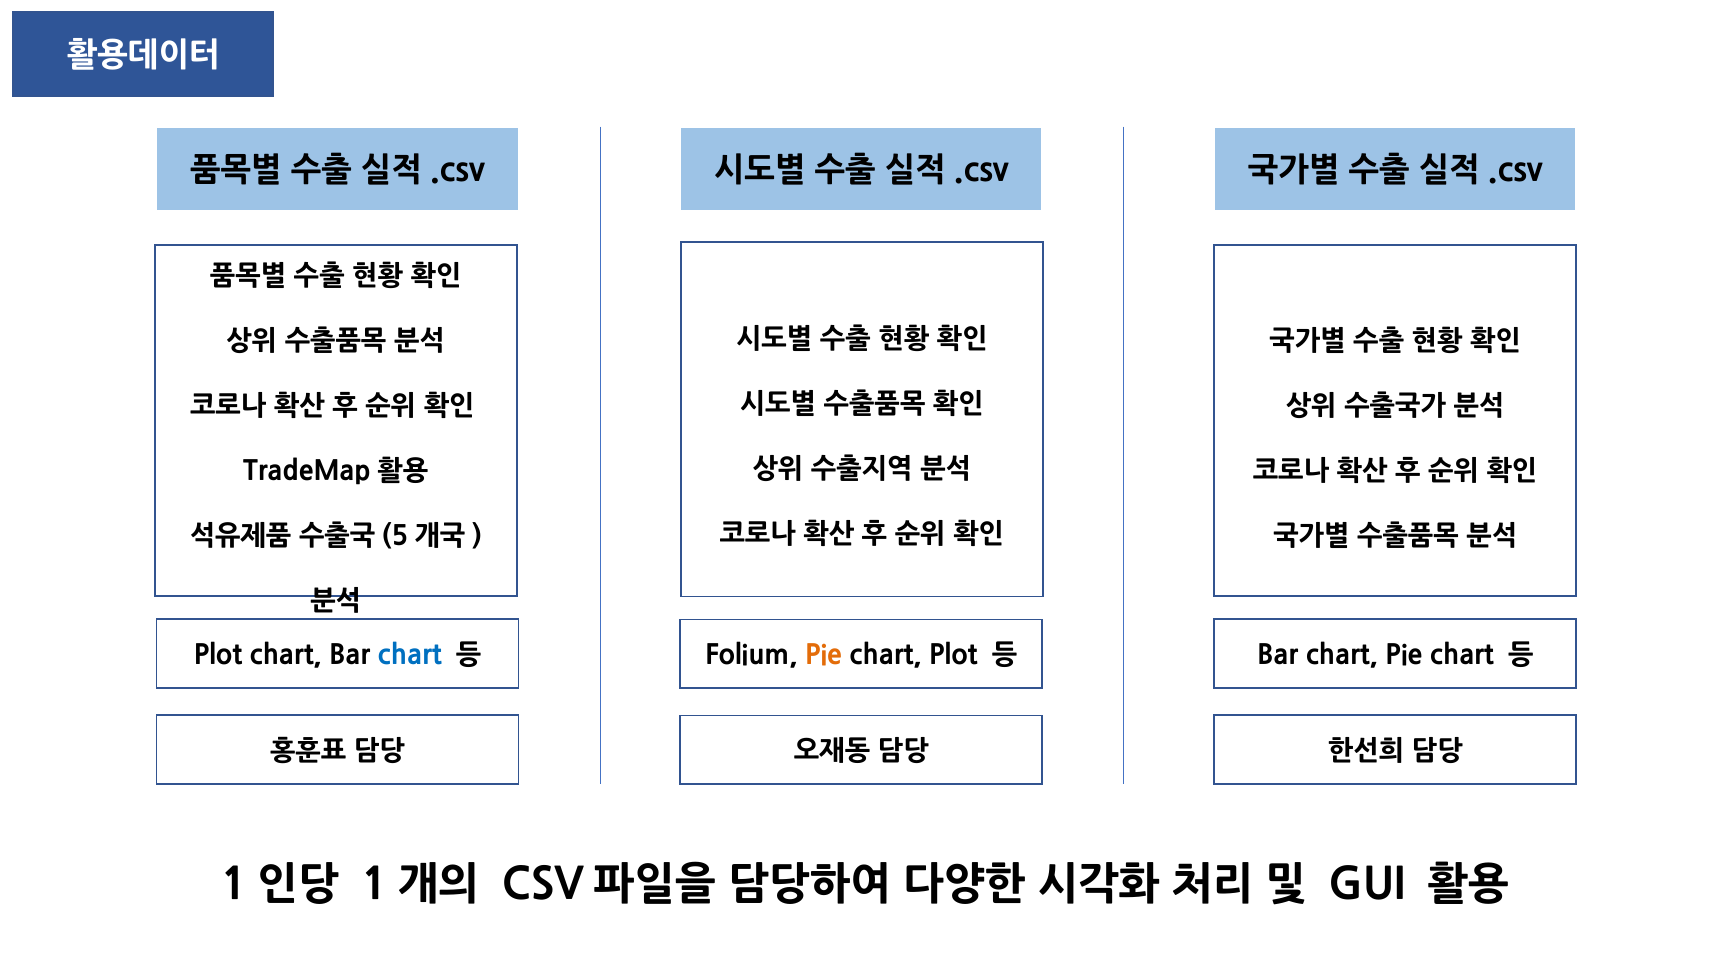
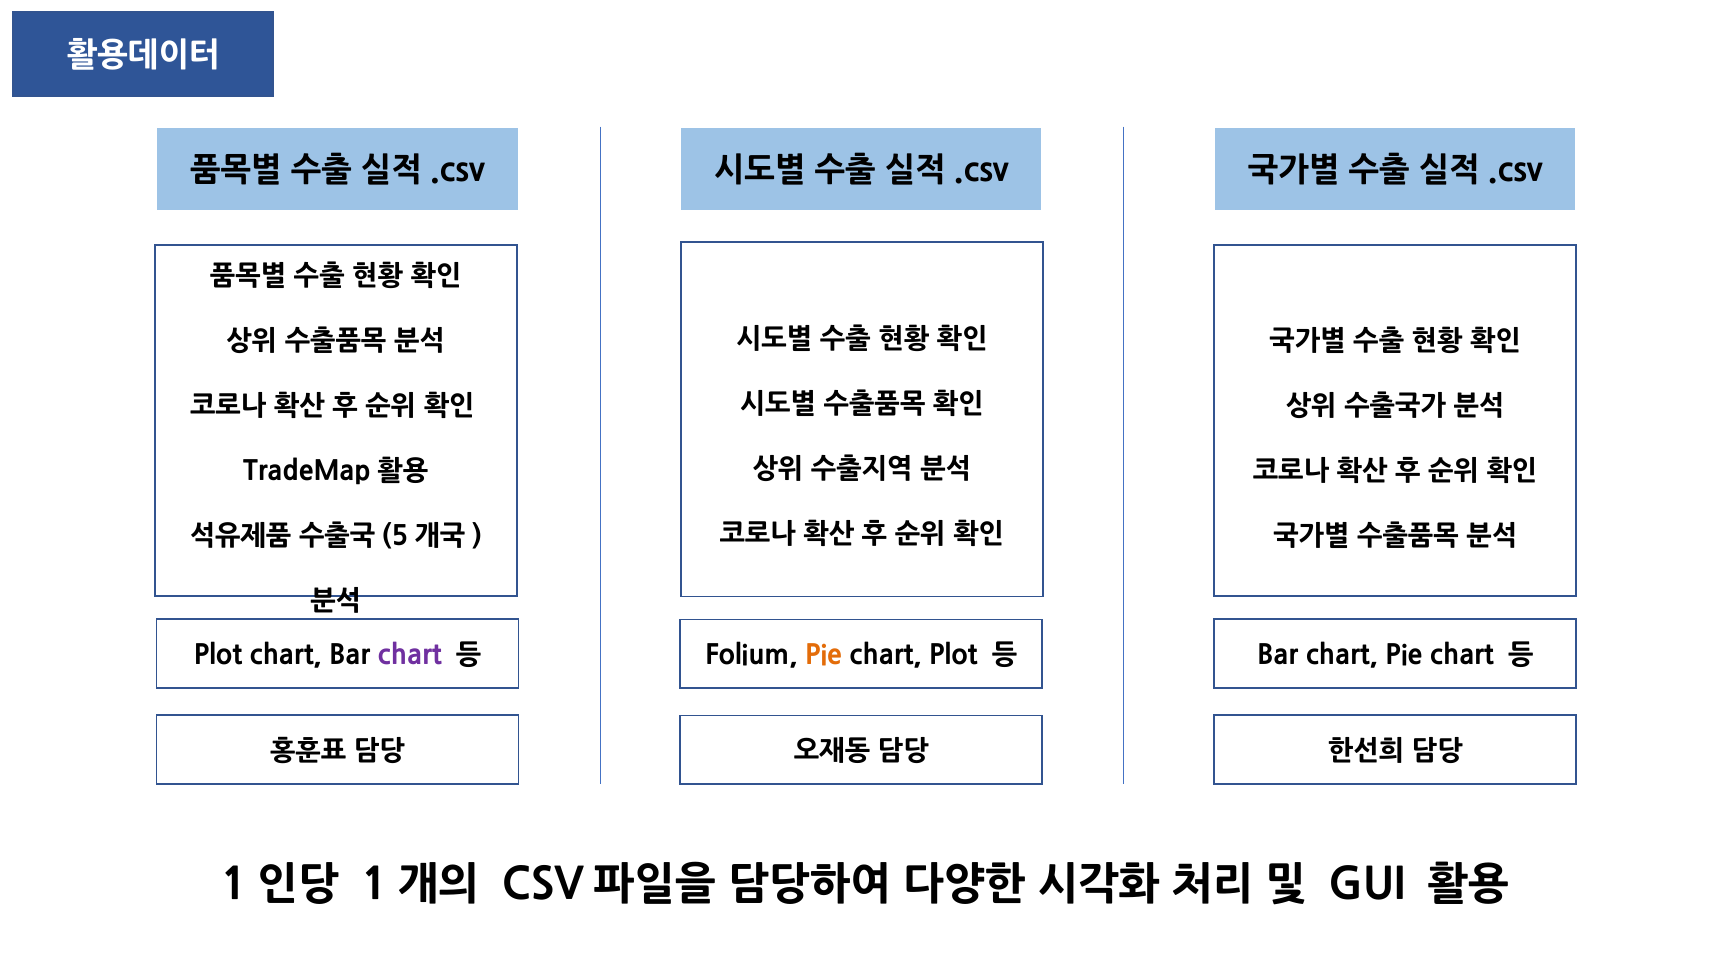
chart colour: blue -> purple (410, 655)
